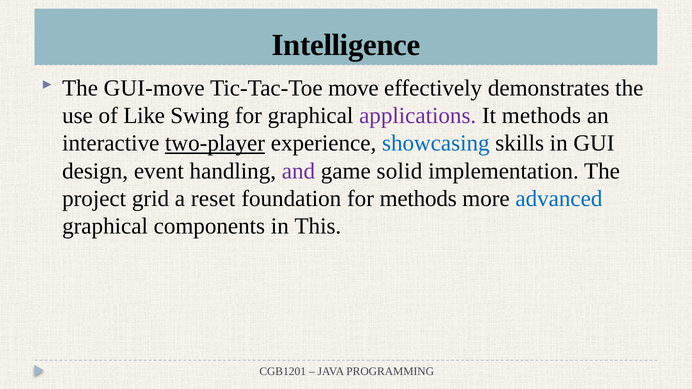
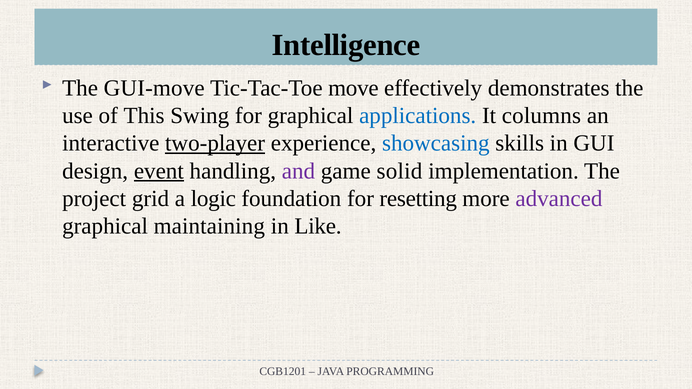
Like: Like -> This (144, 116)
applications colour: purple -> blue (418, 116)
It methods: methods -> columns (541, 116)
event underline: none -> present (159, 171)
reset: reset -> logic (213, 199)
for methods: methods -> resetting (418, 199)
advanced colour: blue -> purple (559, 199)
components: components -> maintaining (209, 226)
This: This -> Like (318, 226)
